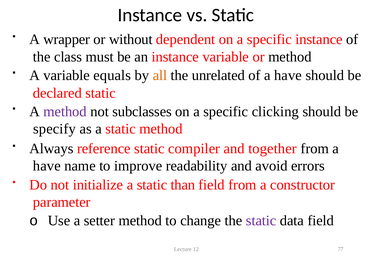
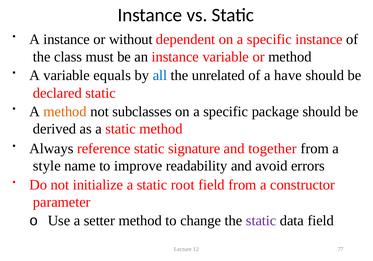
A wrapper: wrapper -> instance (67, 39)
all colour: orange -> blue (160, 75)
method colour: purple -> orange (65, 112)
clicking: clicking -> package (275, 112)
specify: specify -> derived (55, 129)
compiler: compiler -> signature (194, 149)
have: have -> style (47, 166)
than: than -> root (183, 185)
